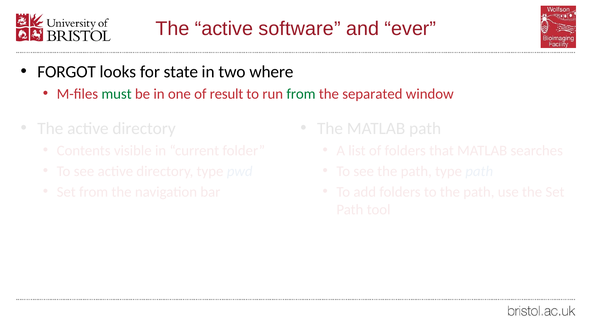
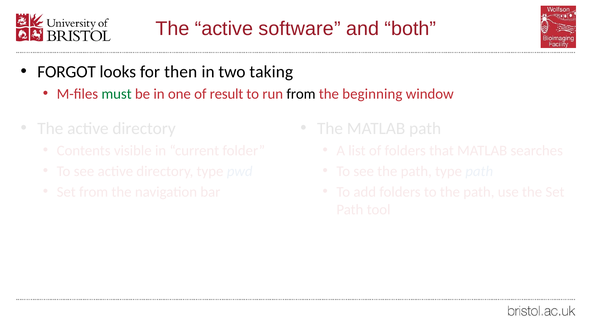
ever: ever -> both (410, 29)
state: state -> then (181, 72)
where: where -> taking (271, 72)
from colour: green -> black (301, 94)
separated: separated -> beginning (372, 94)
